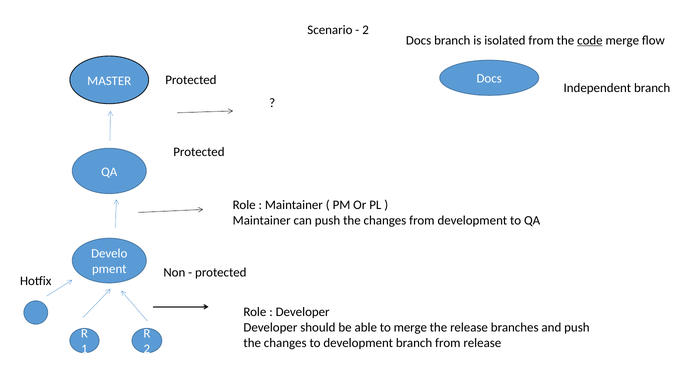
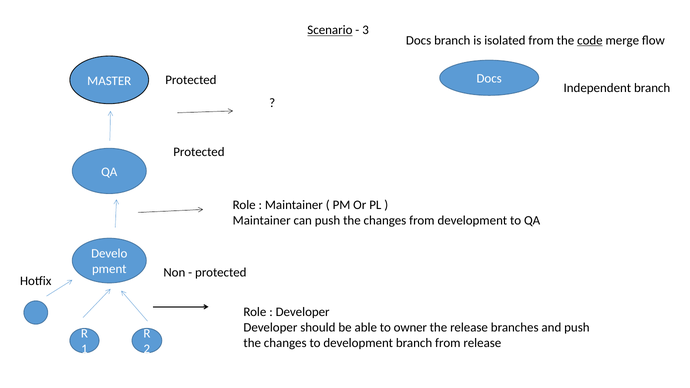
Scenario underline: none -> present (330, 30)
2: 2 -> 3 (366, 30)
to merge: merge -> owner (410, 327)
